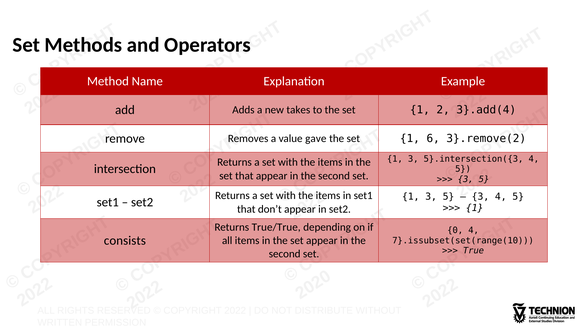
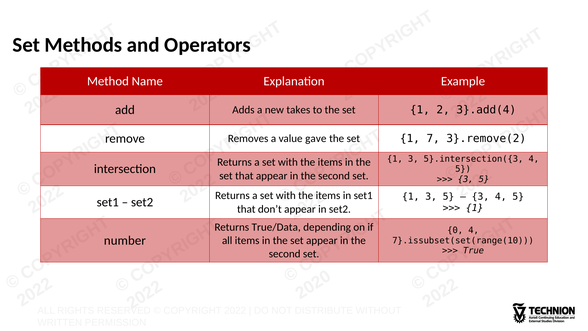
6: 6 -> 7 (433, 138)
True/True: True/True -> True/Data (276, 227)
consists: consists -> number (125, 240)
